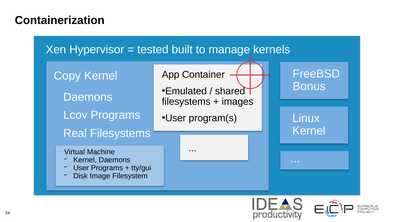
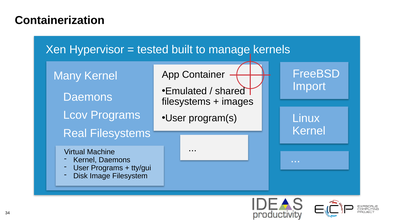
Copy: Copy -> Many (67, 76)
Bonus: Bonus -> Import (309, 86)
